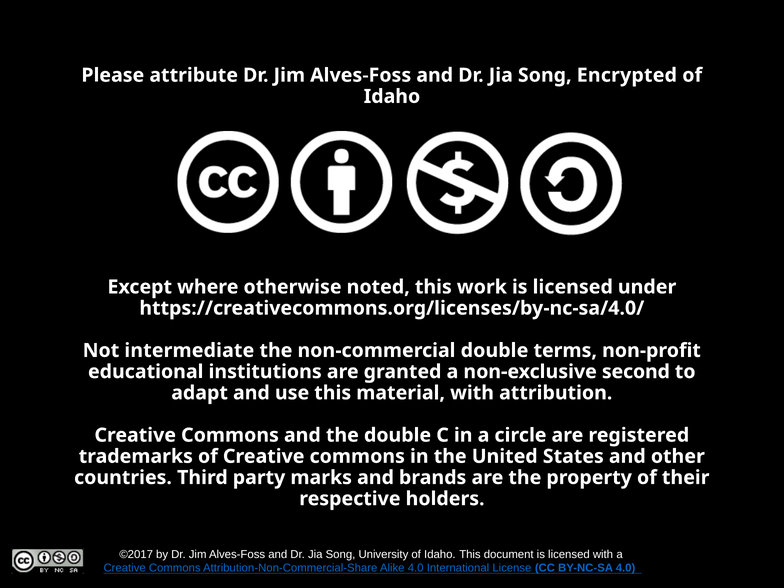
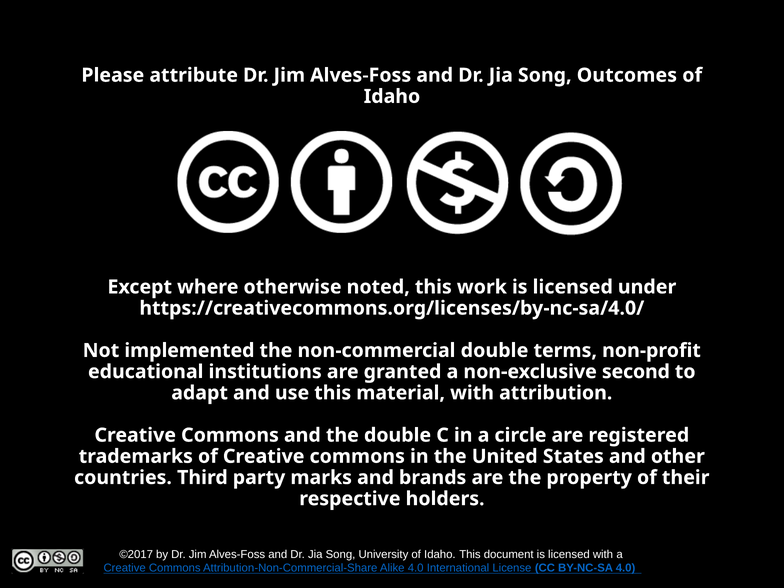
Encrypted: Encrypted -> Outcomes (627, 75)
intermediate: intermediate -> implemented (189, 351)
